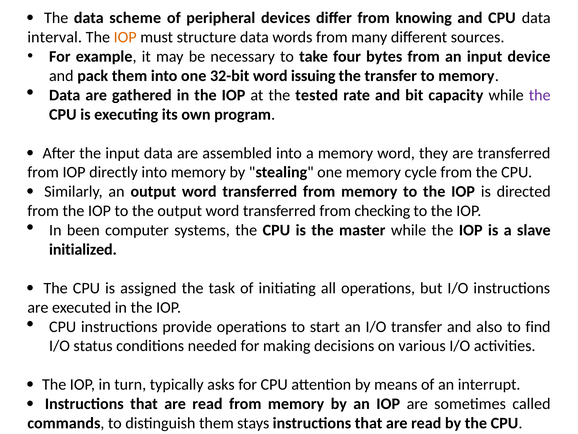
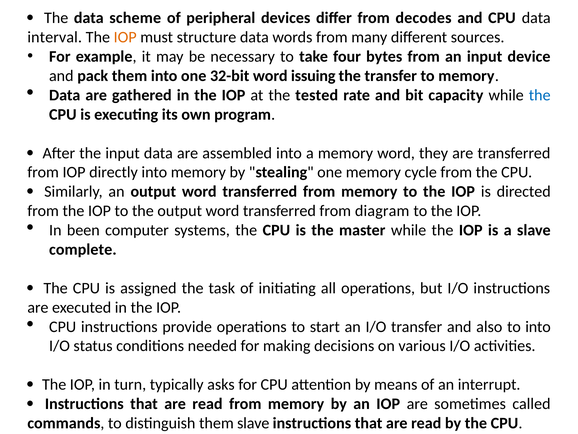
knowing: knowing -> decodes (424, 18)
the colour: purple -> blue (540, 95)
checking: checking -> diagram (382, 211)
initialized: initialized -> complete (83, 249)
to find: find -> into (538, 326)
them stays: stays -> slave (253, 423)
